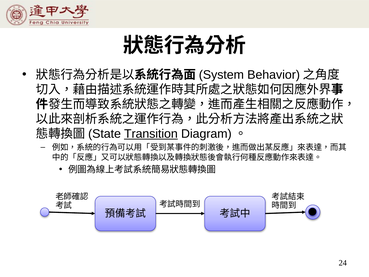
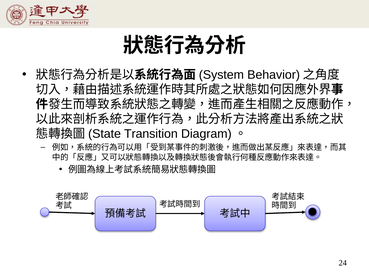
Transition underline: present -> none (151, 134)
